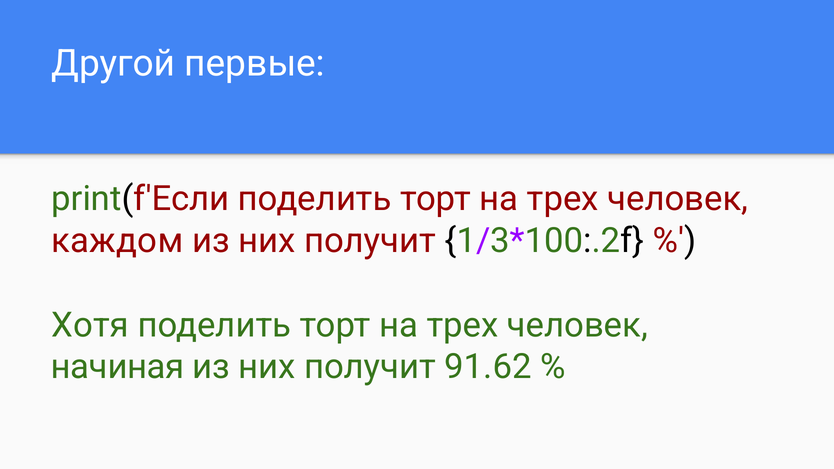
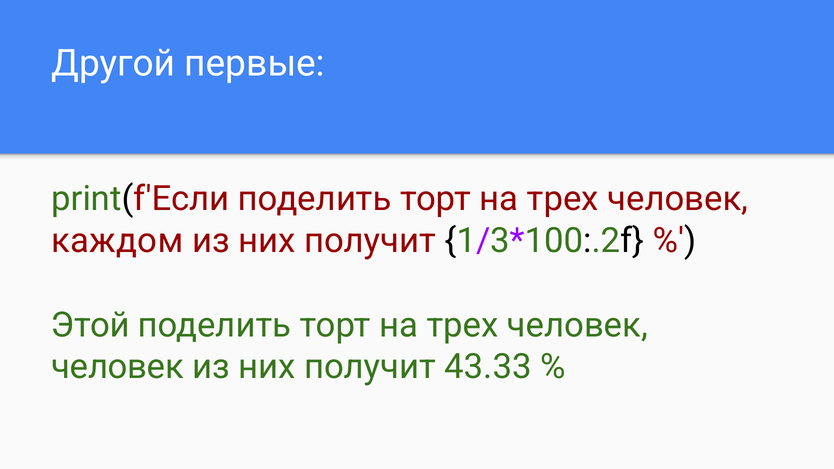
Хотя: Хотя -> Этой (90, 325)
начиная: начиная -> человек (118, 367)
91.62: 91.62 -> 43.33 (488, 367)
